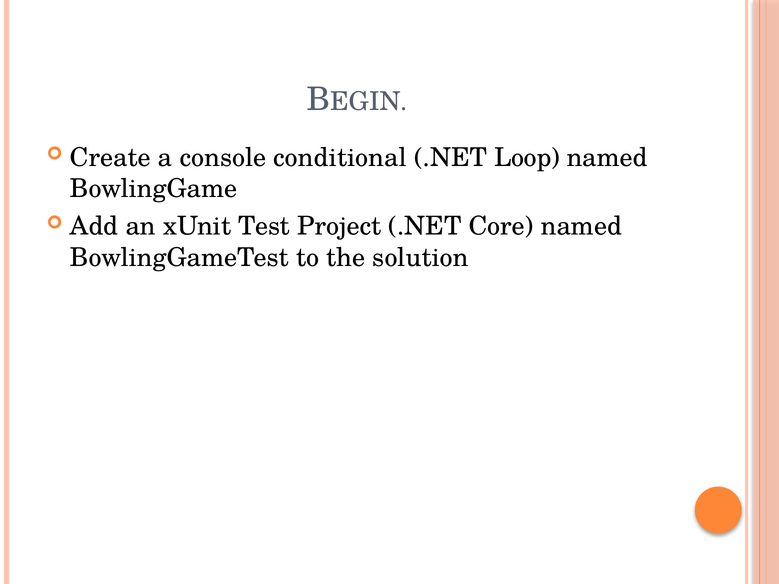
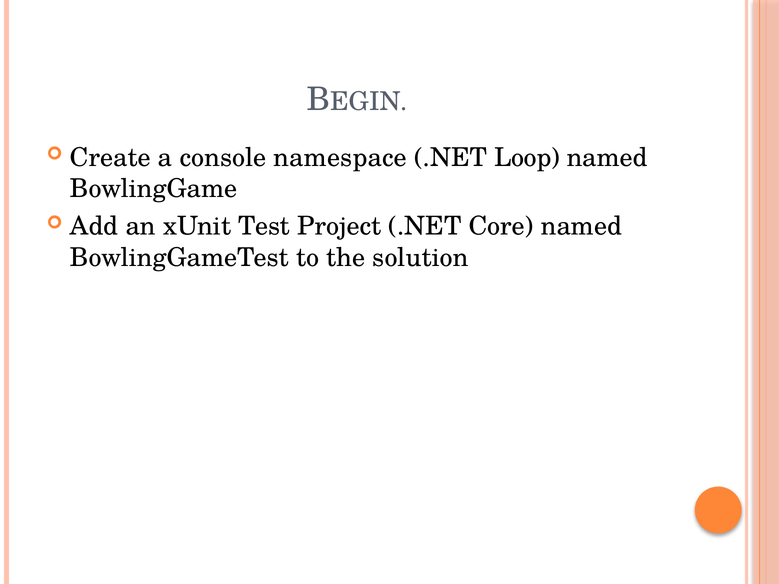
conditional: conditional -> namespace (340, 158)
